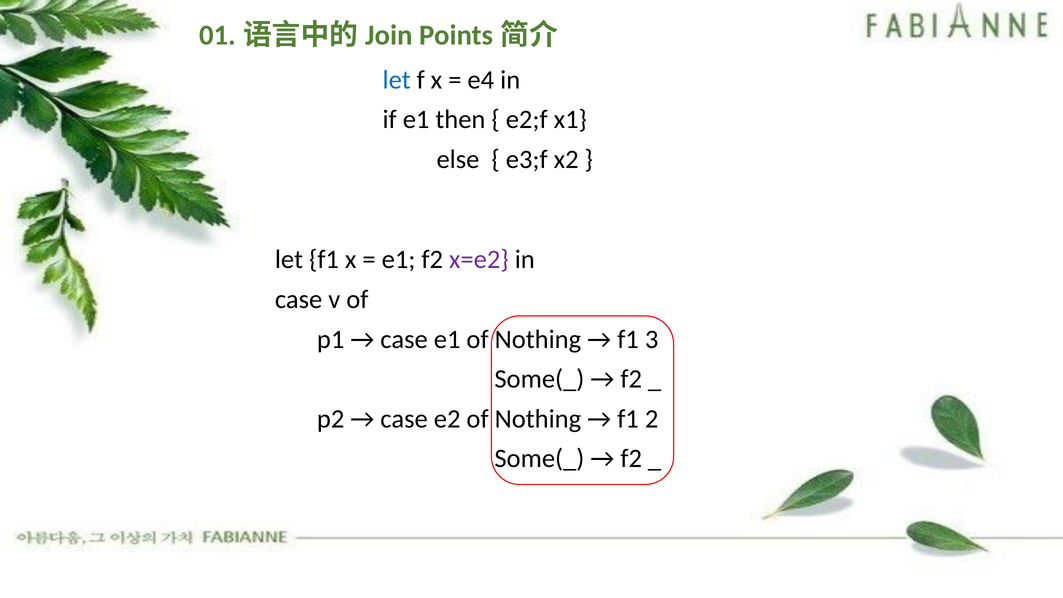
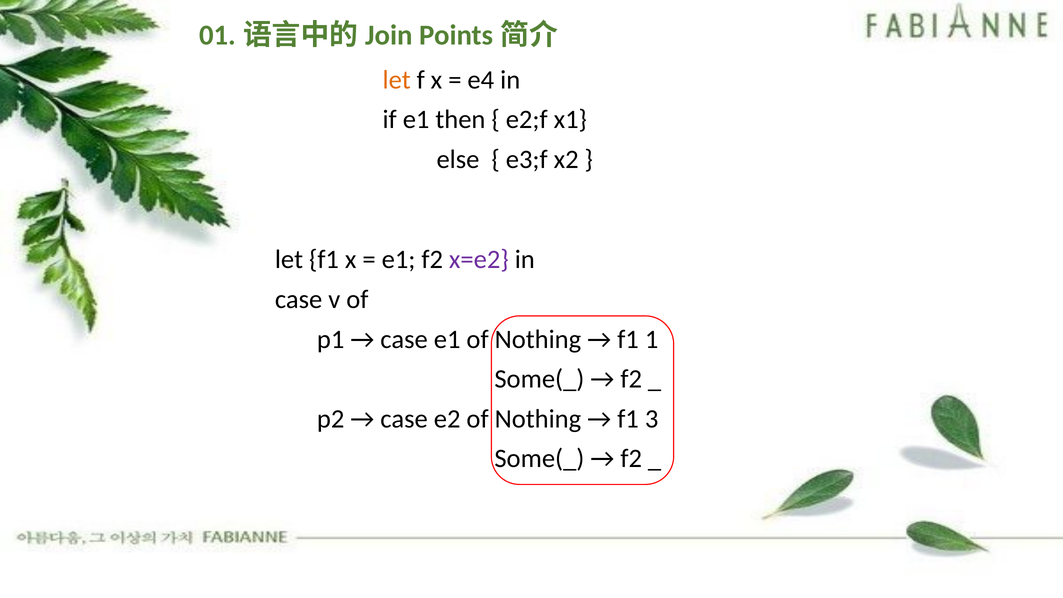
let colour: blue -> orange (397, 80)
3: 3 -> 1 (652, 339)
2: 2 -> 3 (652, 419)
